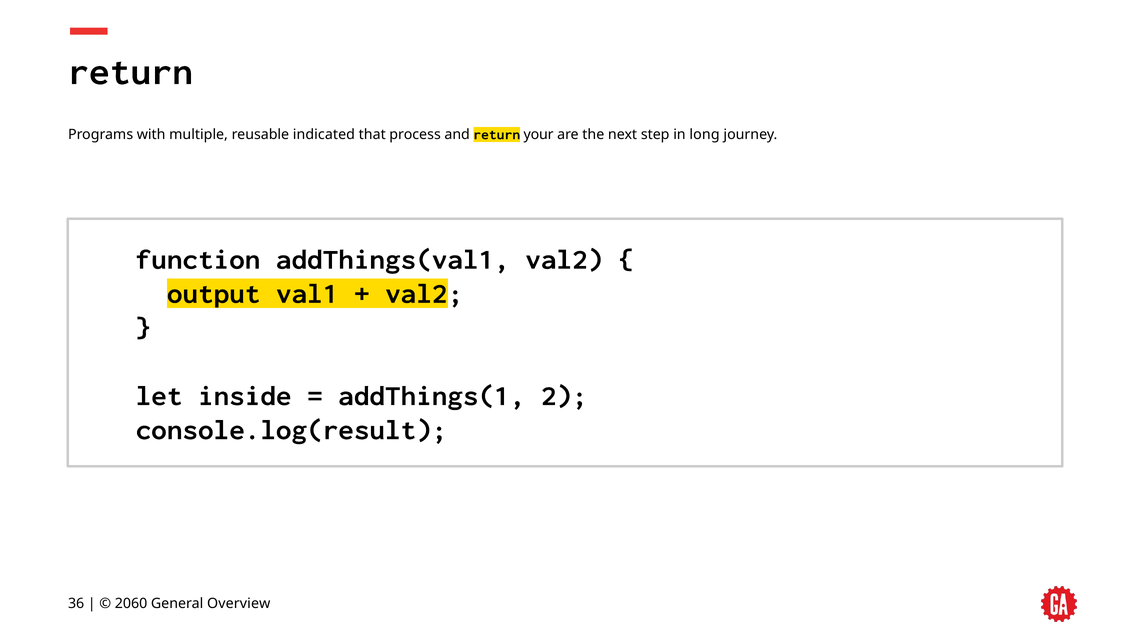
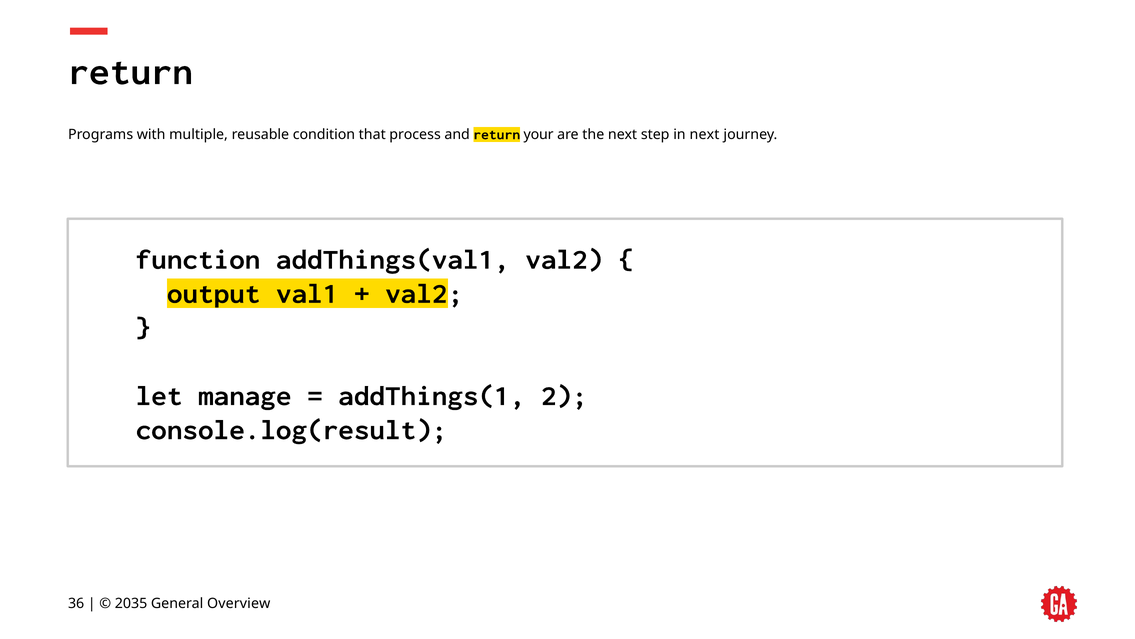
indicated: indicated -> condition (324, 134)
in long: long -> next (705, 134)
inside: inside -> manage (245, 395)
2060: 2060 -> 2035 (131, 603)
